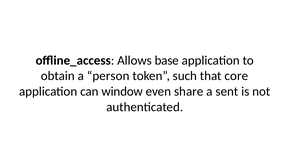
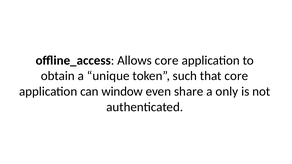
Allows base: base -> core (167, 60)
person: person -> unique (108, 76)
sent: sent -> only (227, 92)
